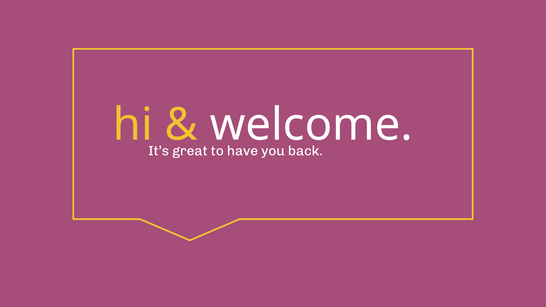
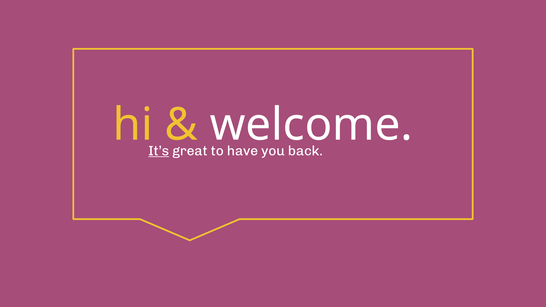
It’s underline: none -> present (159, 151)
